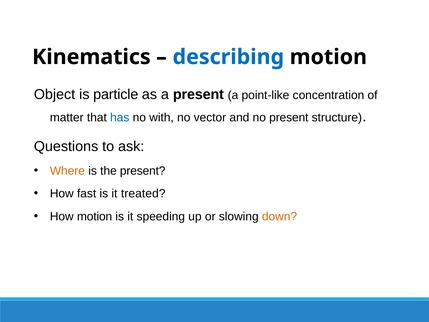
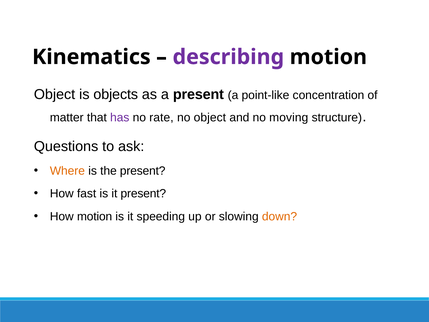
describing colour: blue -> purple (228, 57)
particle: particle -> objects (116, 94)
has colour: blue -> purple (120, 118)
with: with -> rate (161, 118)
no vector: vector -> object (210, 118)
no present: present -> moving (289, 118)
it treated: treated -> present (143, 194)
